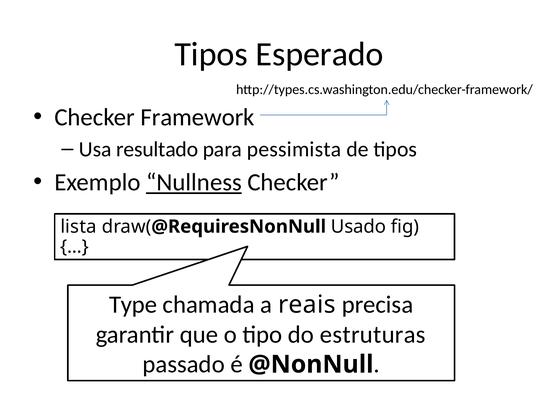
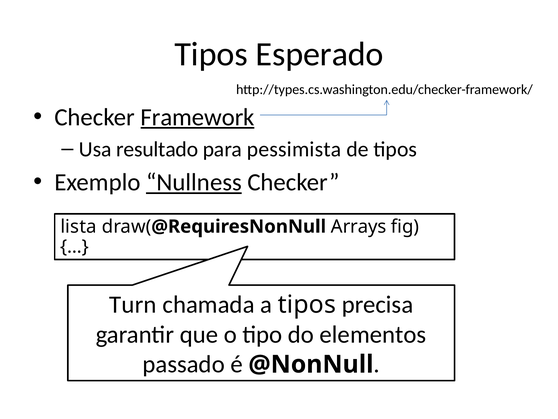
Framework underline: none -> present (198, 117)
Usado: Usado -> Arrays (359, 226)
Type: Type -> Turn (133, 304)
a reais: reais -> tipos (307, 304)
estruturas: estruturas -> elementos (373, 334)
